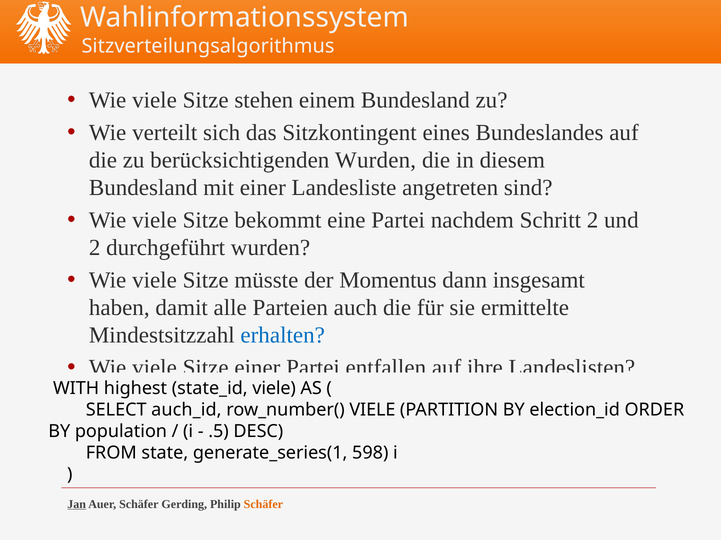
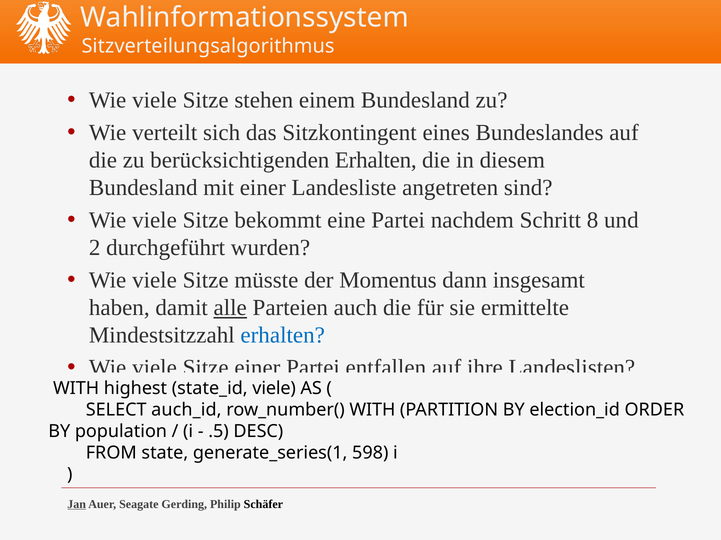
berücksichtigenden Wurden: Wurden -> Erhalten (376, 161)
Schritt 2: 2 -> 8 (593, 221)
alle underline: none -> present (230, 308)
row_number( VIELE: VIELE -> WITH (372, 410)
Auer Schäfer: Schäfer -> Seagate (139, 505)
Schäfer colour: orange -> black (263, 505)
